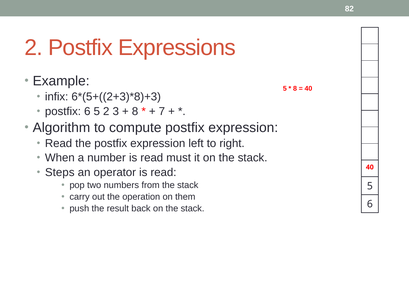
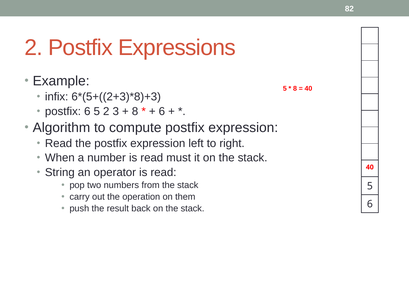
7: 7 -> 6 (162, 111)
Steps: Steps -> String (60, 172)
